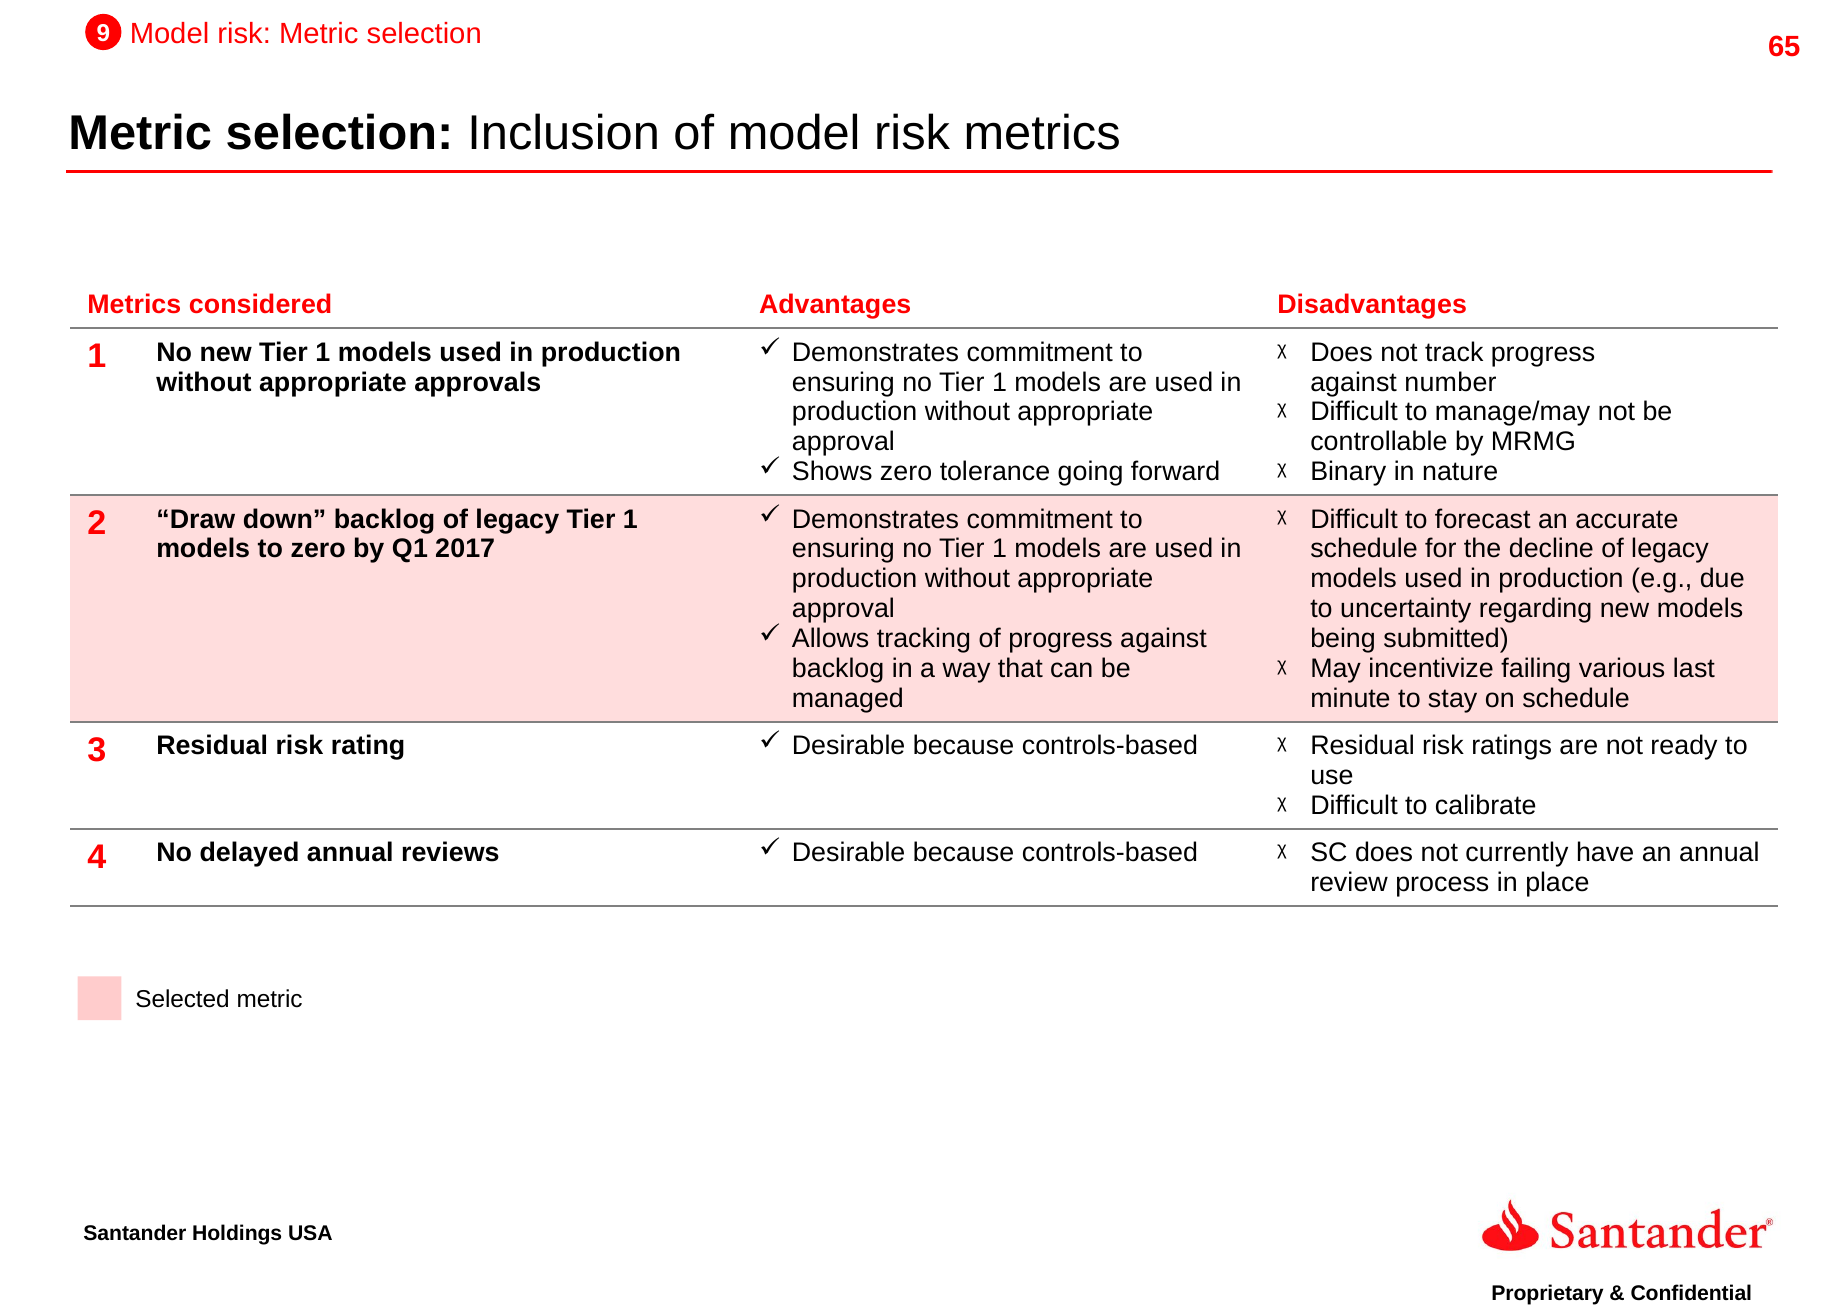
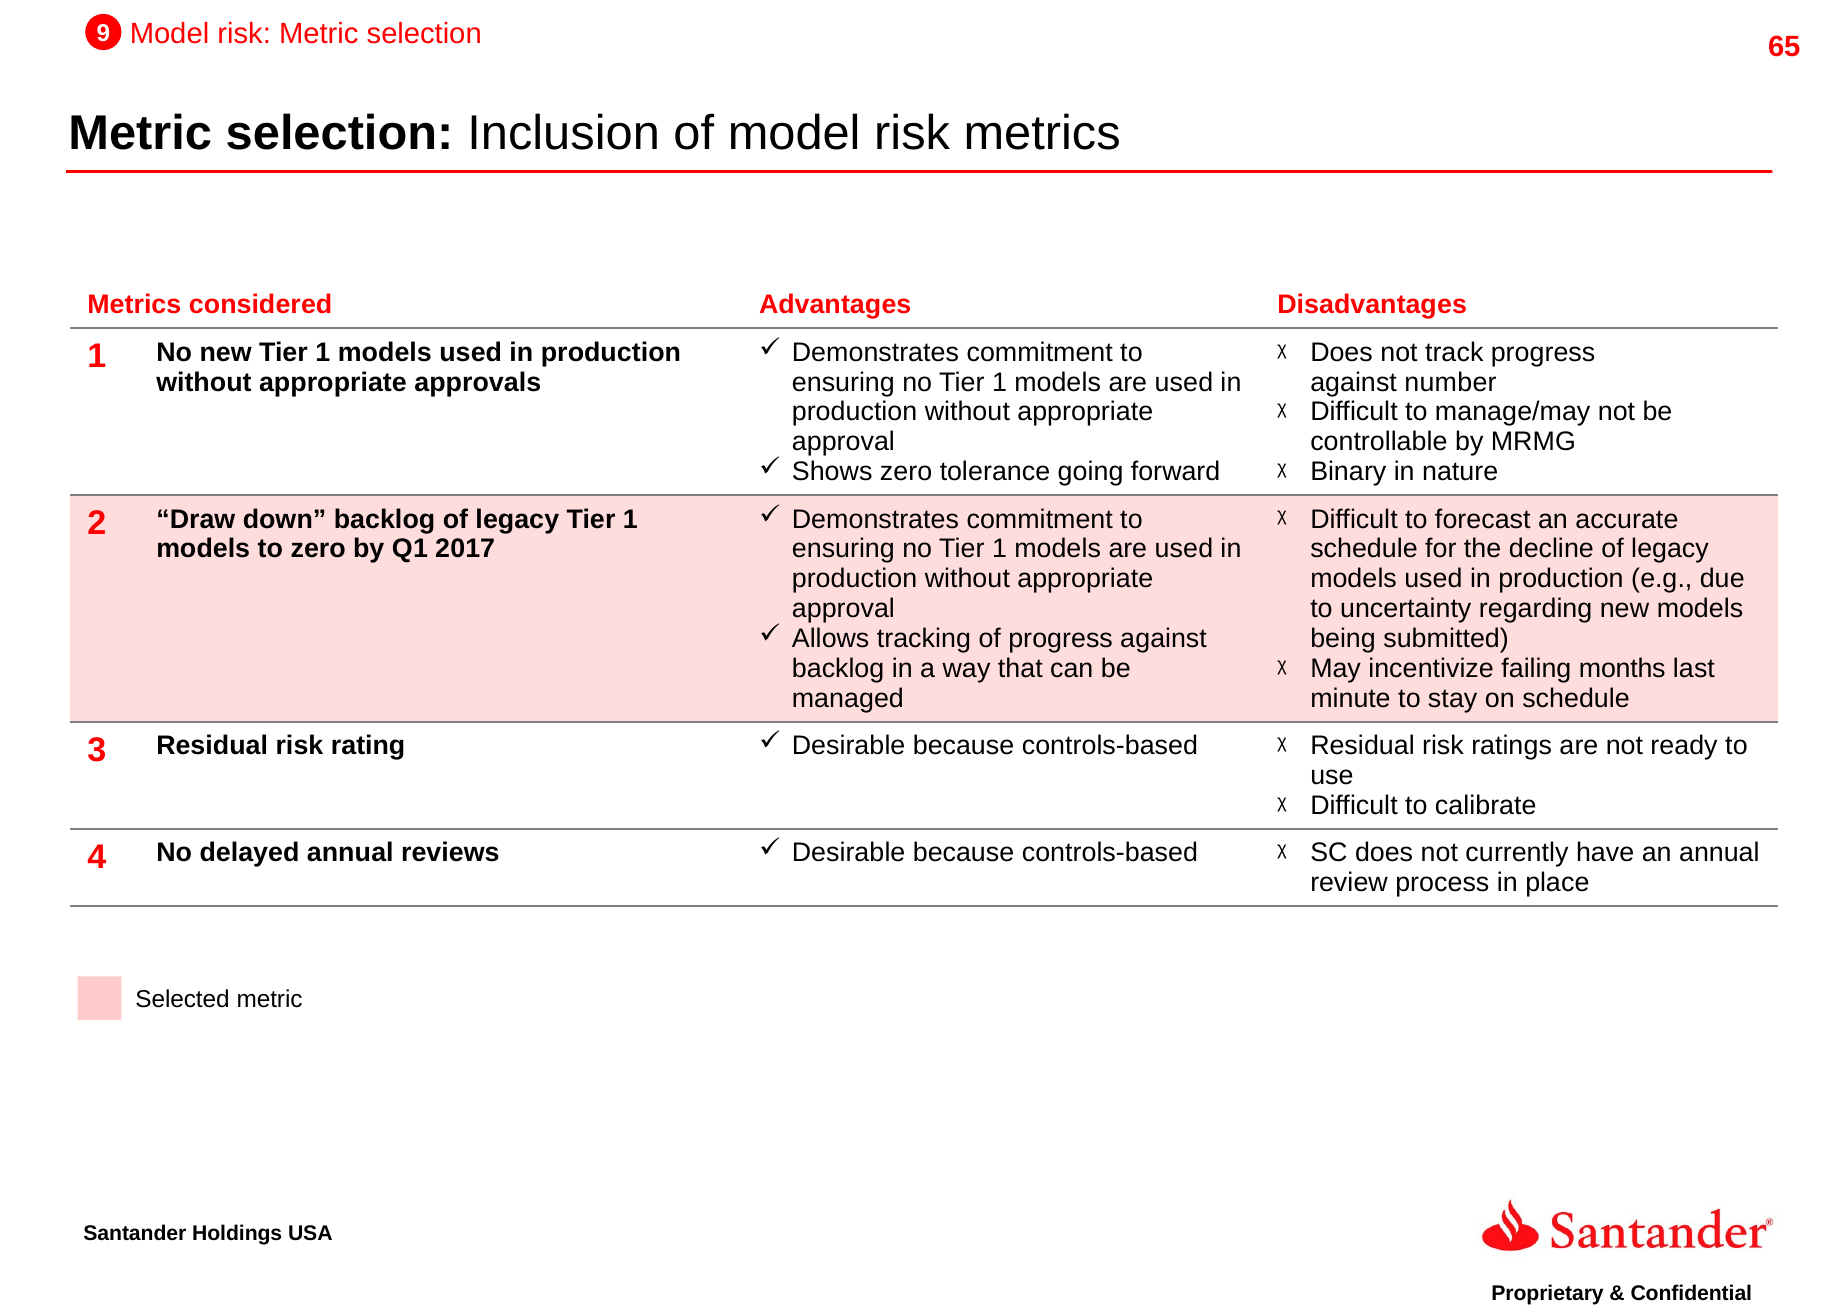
various: various -> months (1622, 669)
